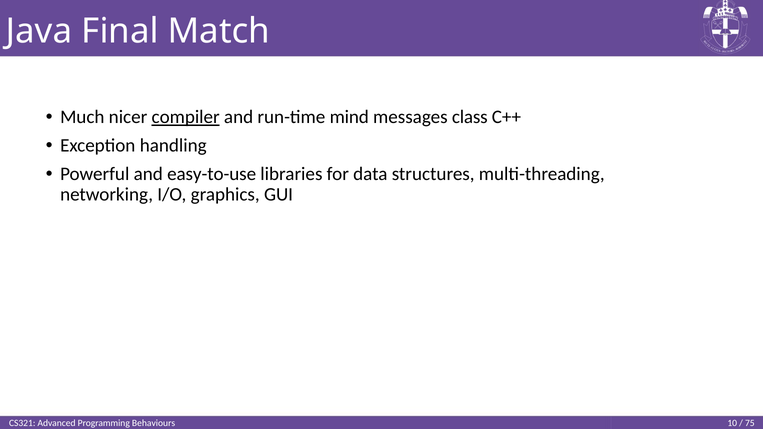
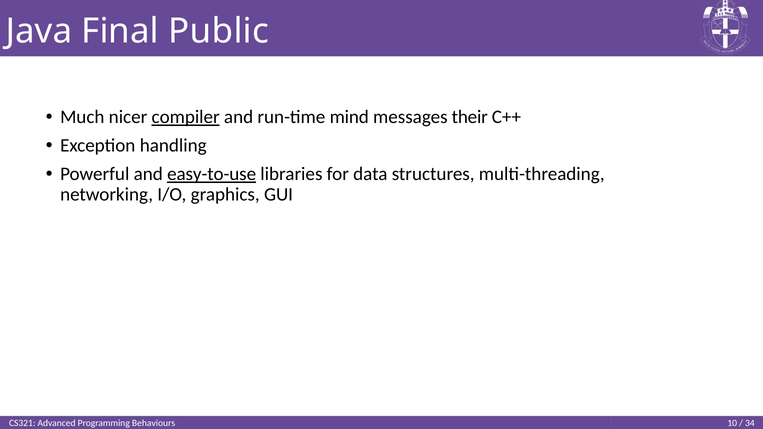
Match: Match -> Public (219, 31)
class: class -> their (470, 117)
easy-to-use underline: none -> present (212, 174)
75: 75 -> 34 (750, 423)
